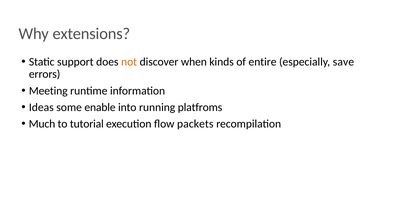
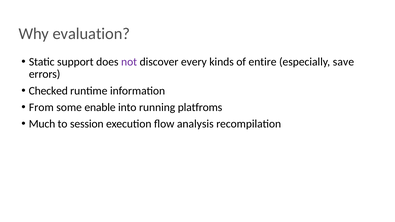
extensions: extensions -> evaluation (91, 34)
not colour: orange -> purple (129, 62)
when: when -> every (194, 62)
Meeting: Meeting -> Checked (48, 91)
Ideas: Ideas -> From (41, 107)
tutorial: tutorial -> session (87, 124)
packets: packets -> analysis (195, 124)
